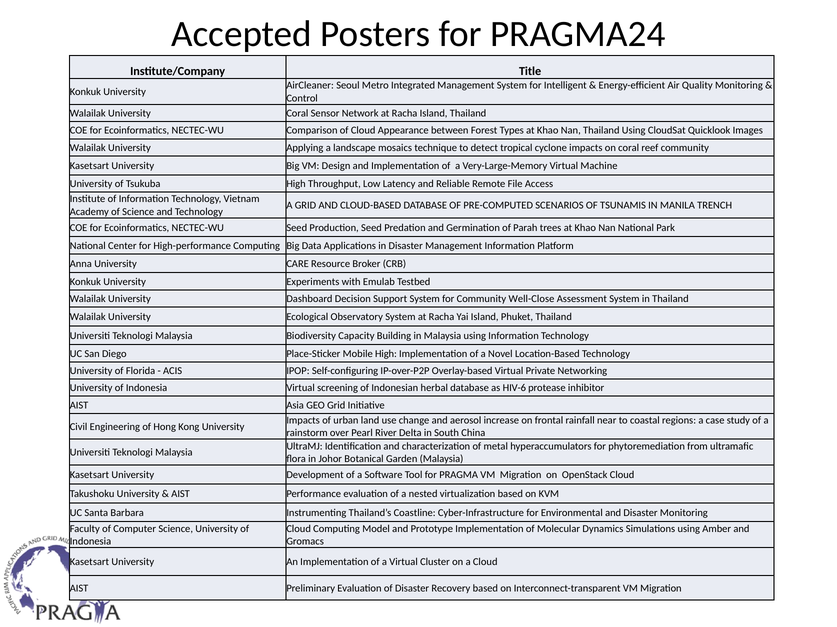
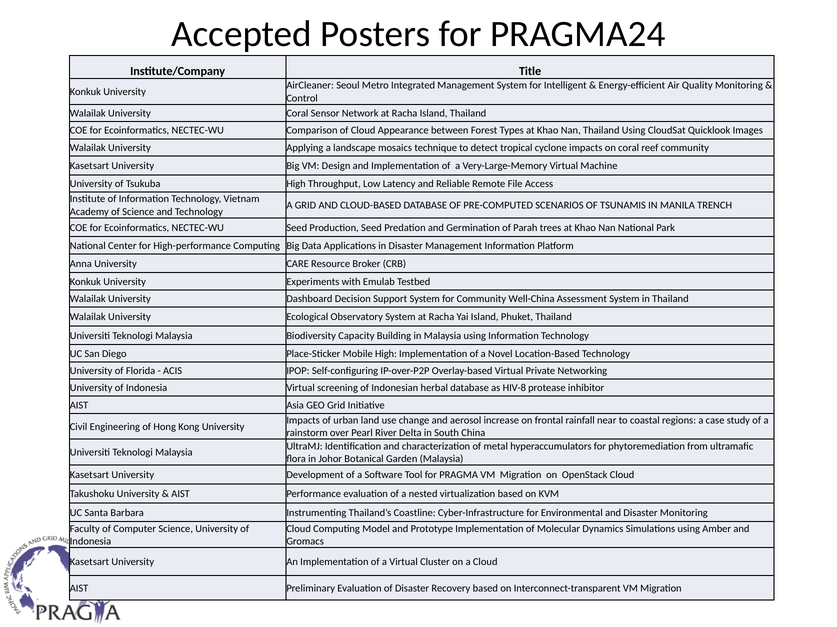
Well-Close: Well-Close -> Well-China (532, 299)
HIV-6: HIV-6 -> HIV-8 (514, 388)
